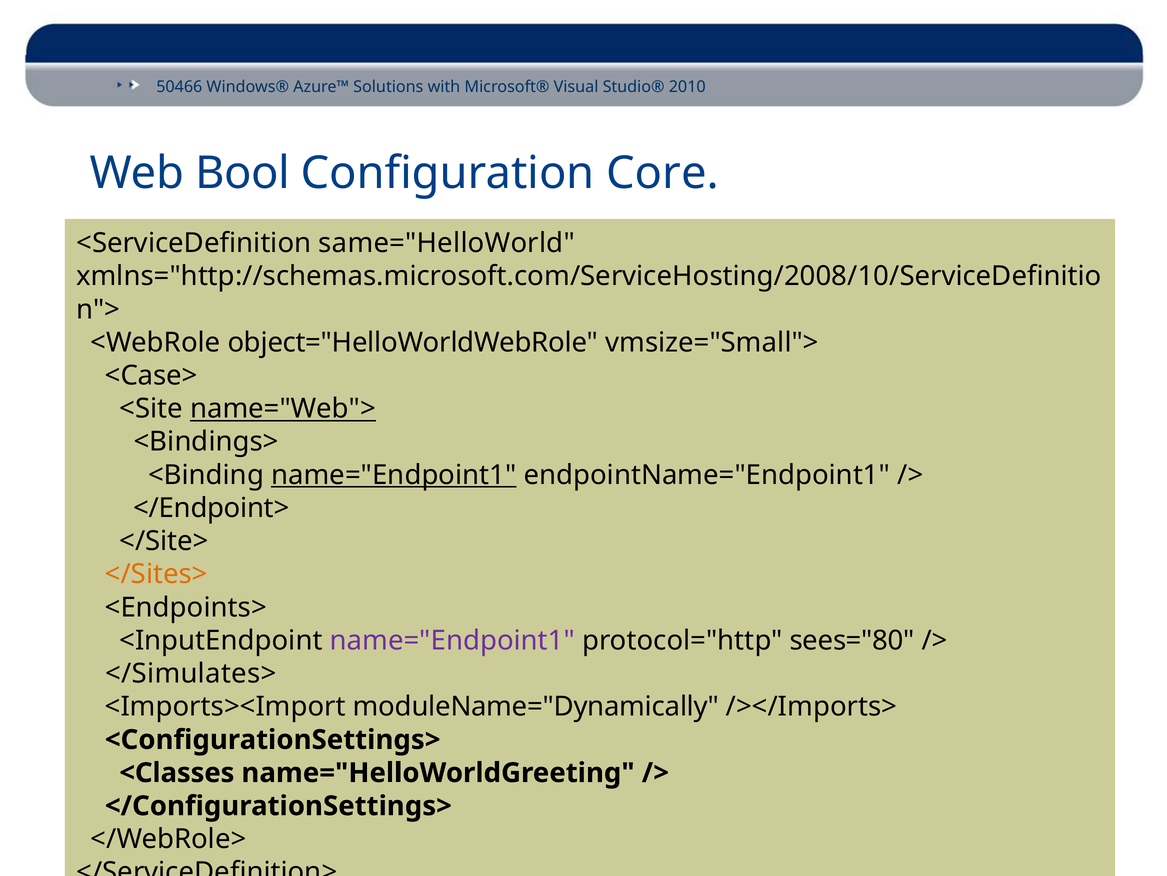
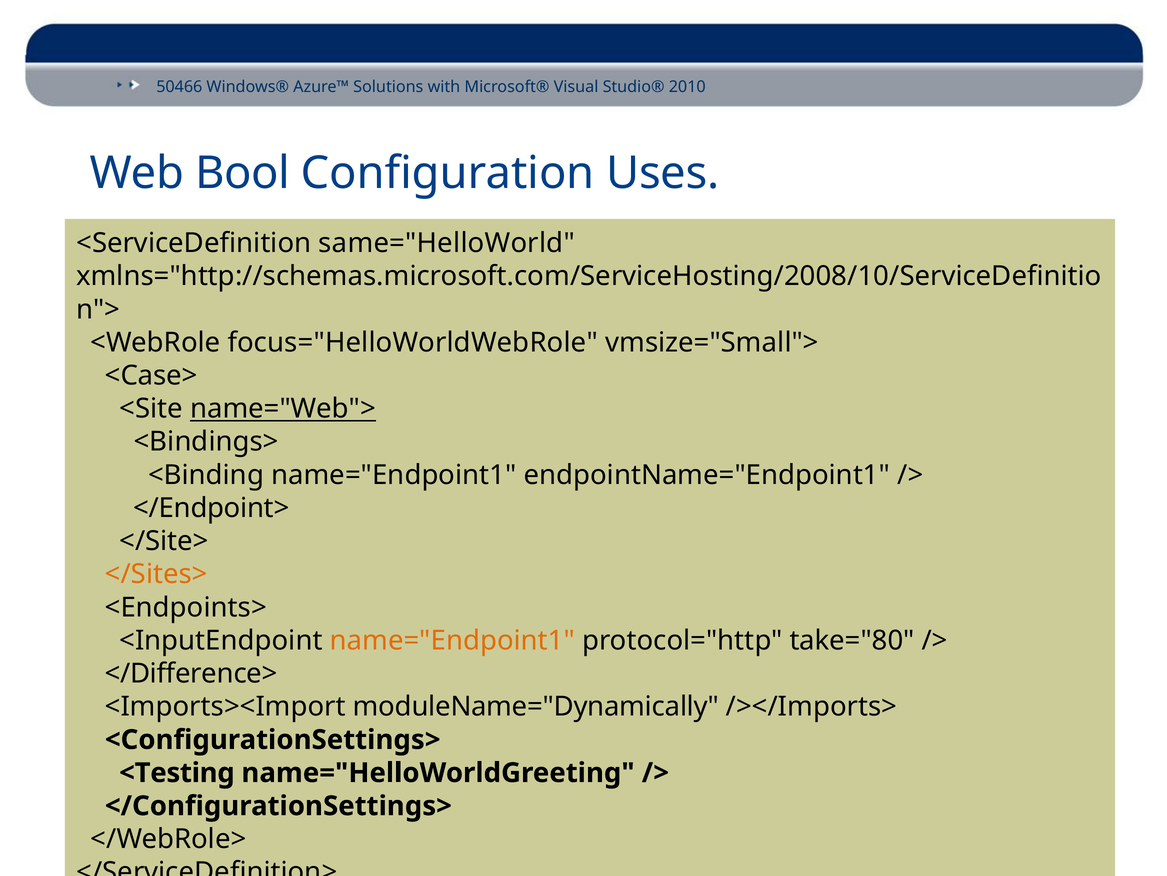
Core: Core -> Uses (663, 173)
object="HelloWorldWebRole: object="HelloWorldWebRole -> focus="HelloWorldWebRole (413, 342)
name="Endpoint1 underline: present -> none (394, 475)
name="Endpoint1 colour: purple -> orange (452, 640)
sees="80: sees="80 -> take="80 (852, 640)
</Simulates>: </Simulates> -> </Difference> (191, 673)
<Classes: <Classes -> <Testing (177, 772)
